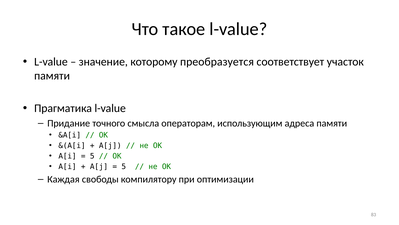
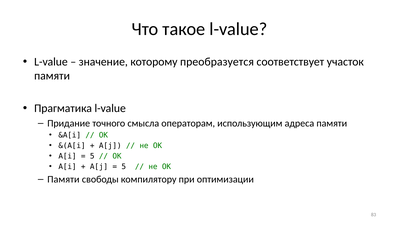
Каждая: Каждая -> Памяти (63, 179)
